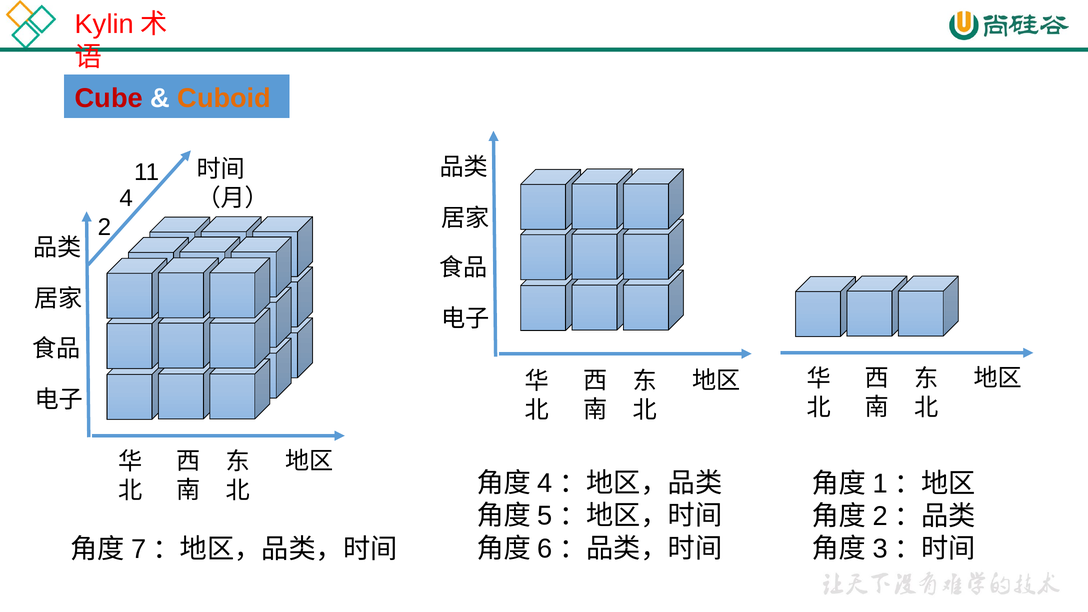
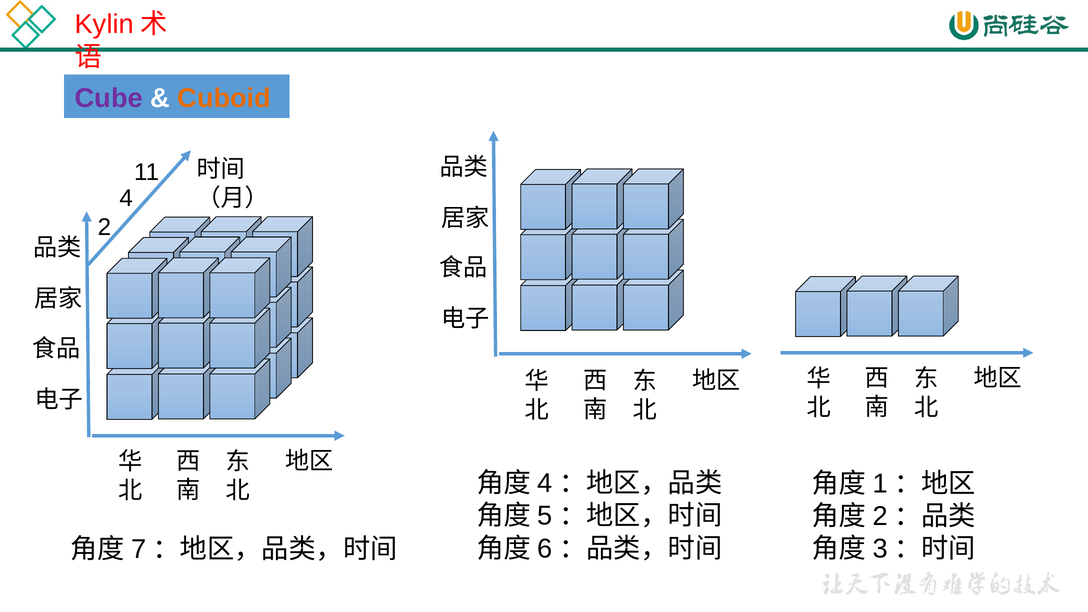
Cube colour: red -> purple (109, 98)
